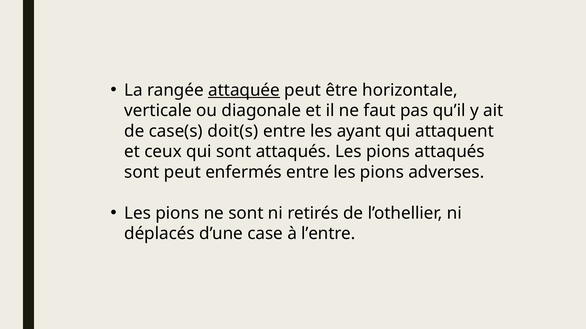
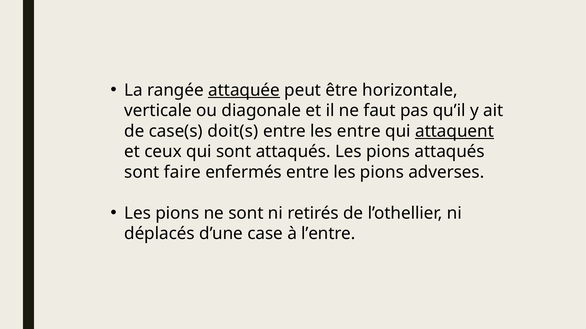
les ayant: ayant -> entre (359, 131)
attaquent underline: none -> present (455, 131)
sont peut: peut -> faire (182, 172)
